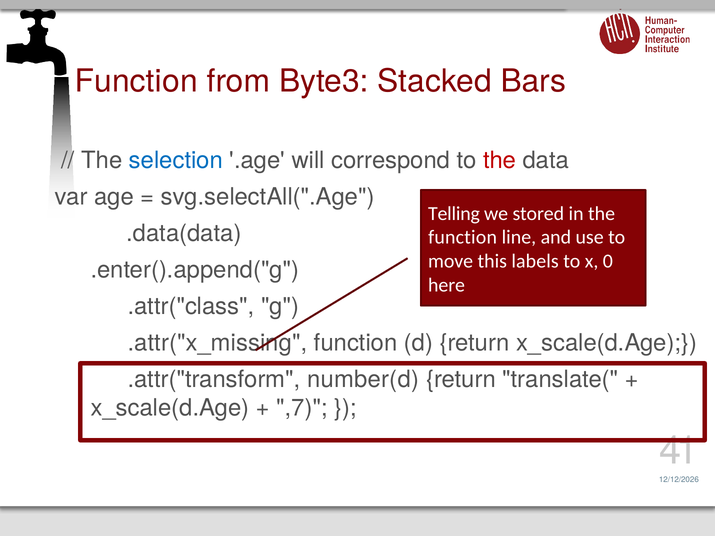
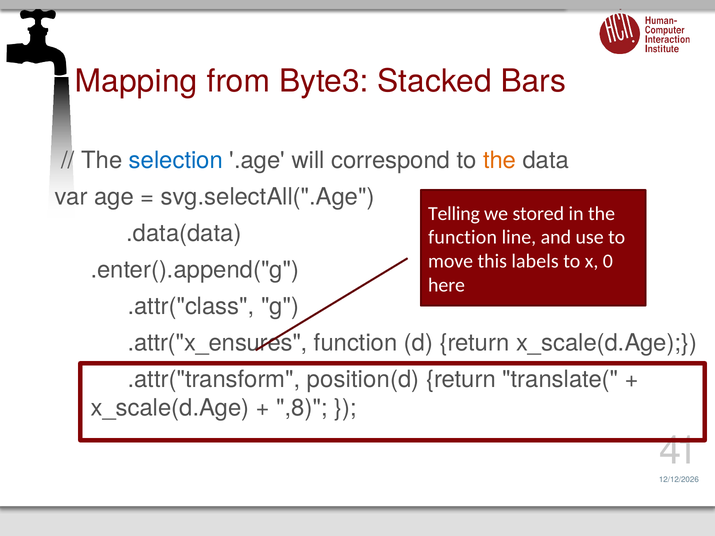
Function: Function -> Mapping (136, 81)
the colour: red -> orange (500, 160)
.attr("x_missing: .attr("x_missing -> .attr("x_ensures (218, 343)
number(d: number(d -> position(d (363, 380)
,7: ,7 -> ,8 (302, 408)
